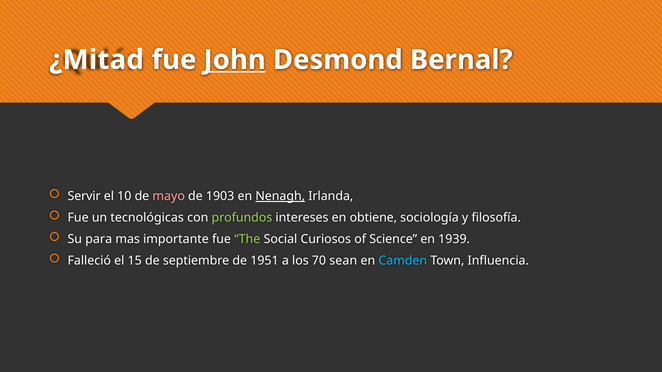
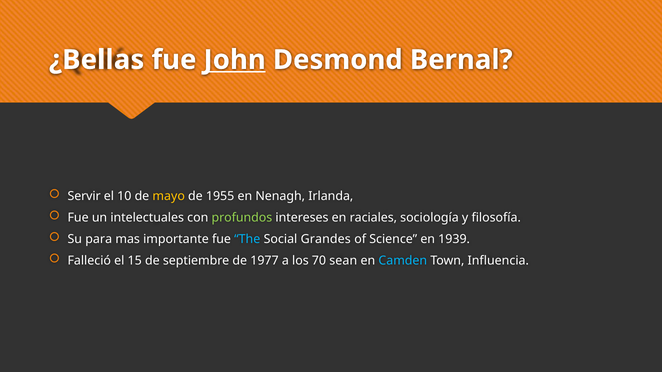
¿Mitad: ¿Mitad -> ¿Bellas (97, 60)
mayo colour: pink -> yellow (169, 196)
1903: 1903 -> 1955 (220, 196)
Nenagh underline: present -> none (280, 196)
tecnológicas: tecnológicas -> intelectuales (147, 218)
obtiene: obtiene -> raciales (373, 218)
The colour: light green -> light blue (247, 239)
Curiosos: Curiosos -> Grandes (326, 239)
1951: 1951 -> 1977 (264, 261)
